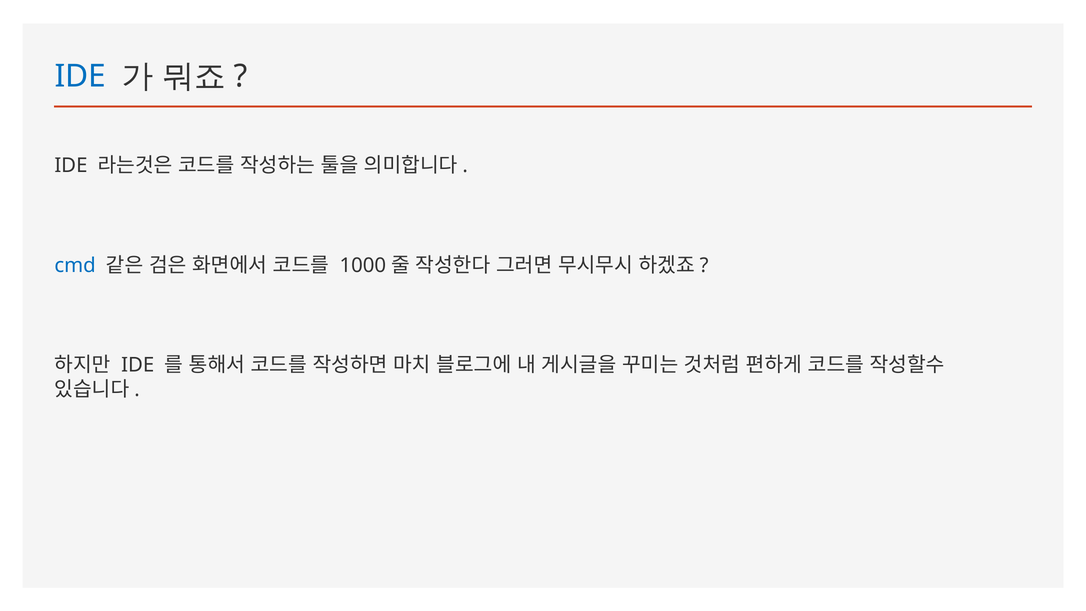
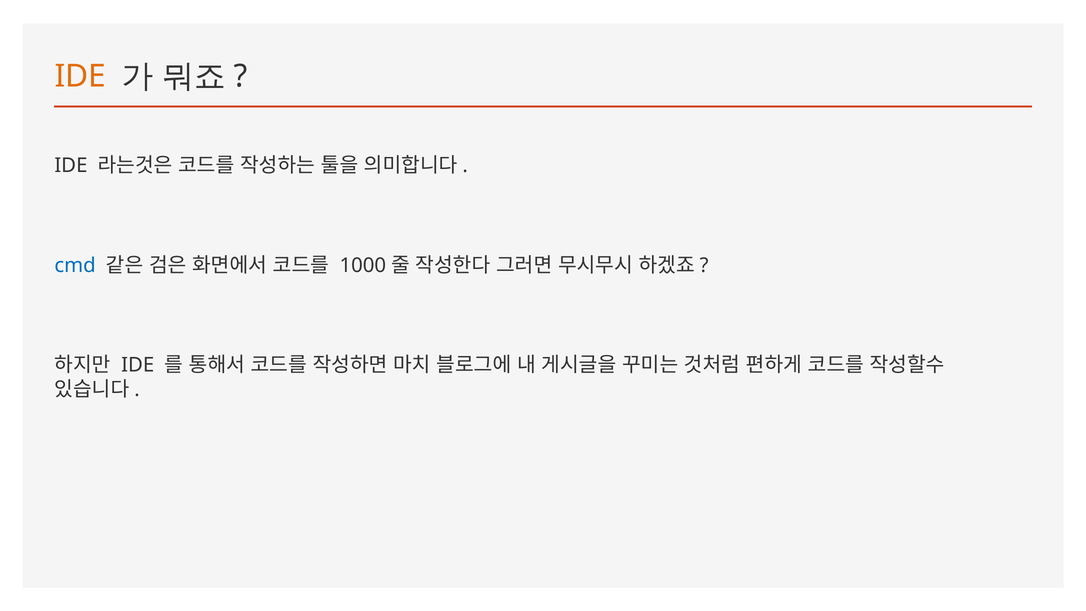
IDE colour: blue -> orange (80, 76)
